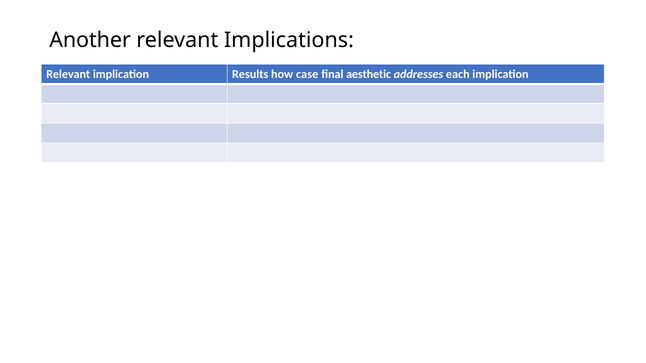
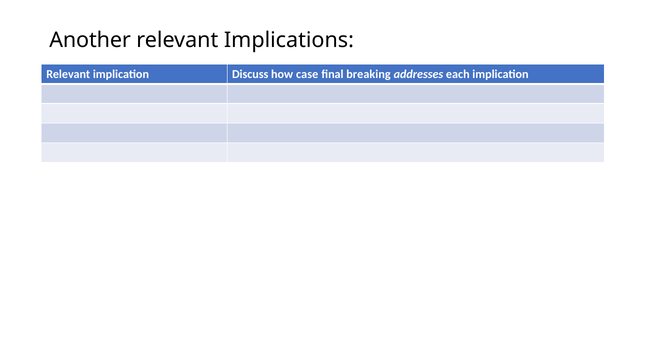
Results: Results -> Discuss (250, 74)
aesthetic: aesthetic -> breaking (369, 74)
